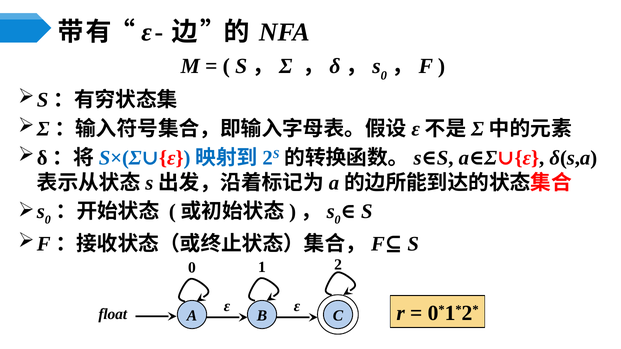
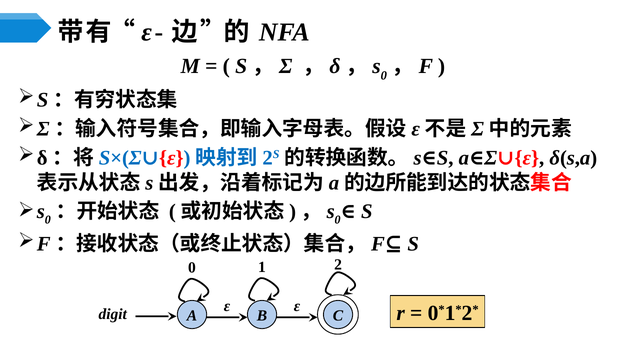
float: float -> digit (113, 314)
